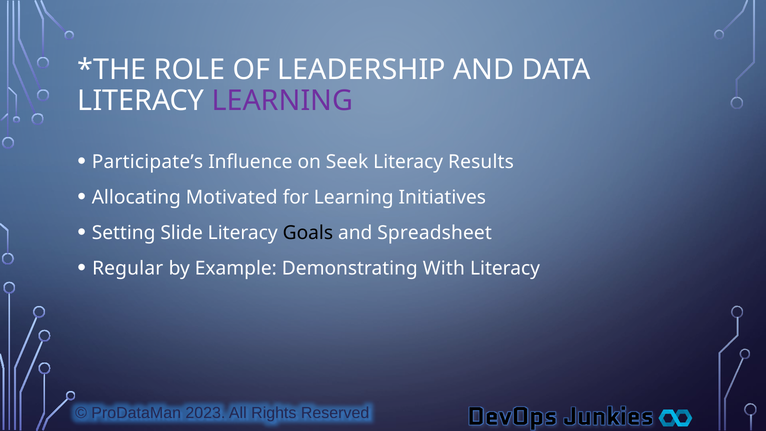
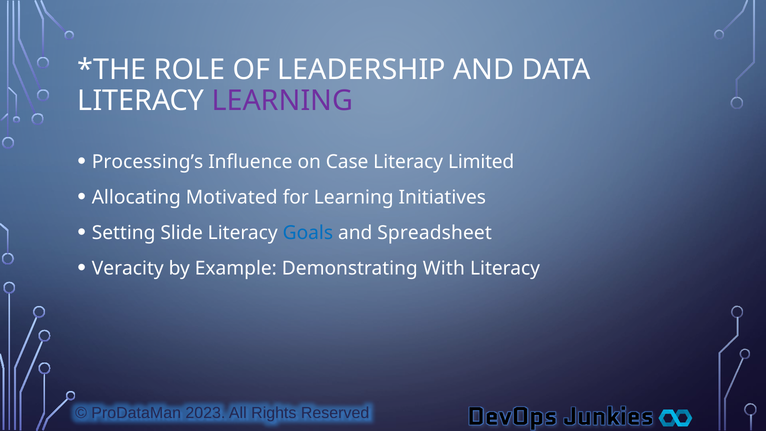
Participate’s: Participate’s -> Processing’s (148, 162)
Seek: Seek -> Case (347, 162)
Results: Results -> Limited (481, 162)
Goals colour: black -> blue (308, 233)
Regular: Regular -> Veracity (128, 268)
